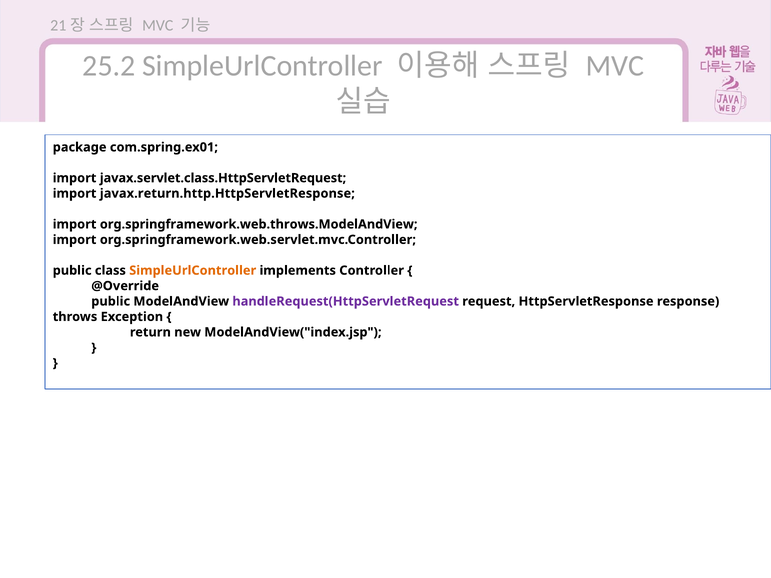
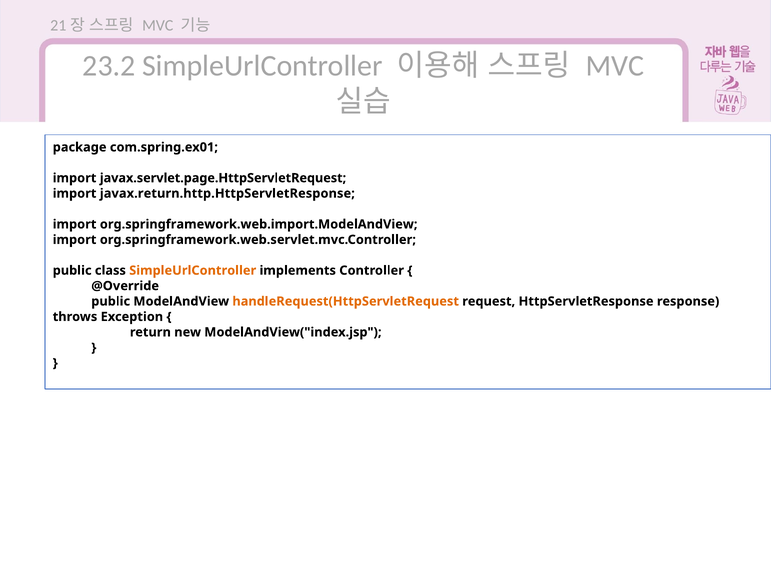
25.2: 25.2 -> 23.2 (109, 66)
javax.servlet.class.HttpServletRequest: javax.servlet.class.HttpServletRequest -> javax.servlet.page.HttpServletRequest (223, 178)
org.springframework.web.throws.ModelAndView: org.springframework.web.throws.ModelAndView -> org.springframework.web.import.ModelAndView (259, 224)
handleRequest(HttpServletRequest colour: purple -> orange (346, 301)
